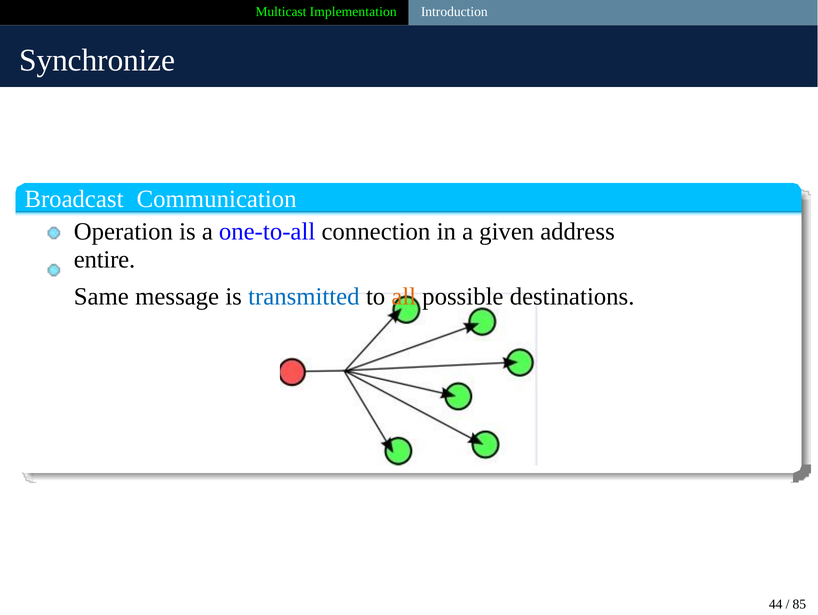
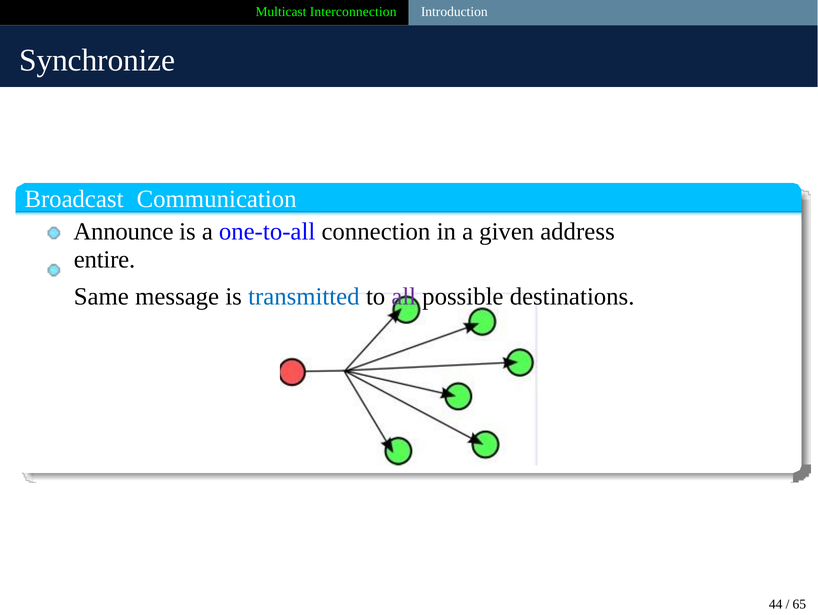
Implementation: Implementation -> Interconnection (353, 12)
Operation: Operation -> Announce (124, 232)
all colour: orange -> purple (404, 297)
85: 85 -> 65 (799, 604)
